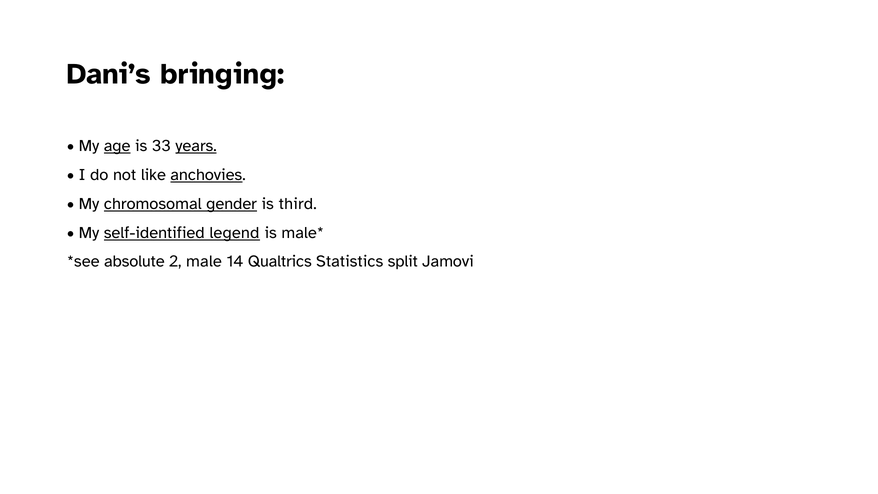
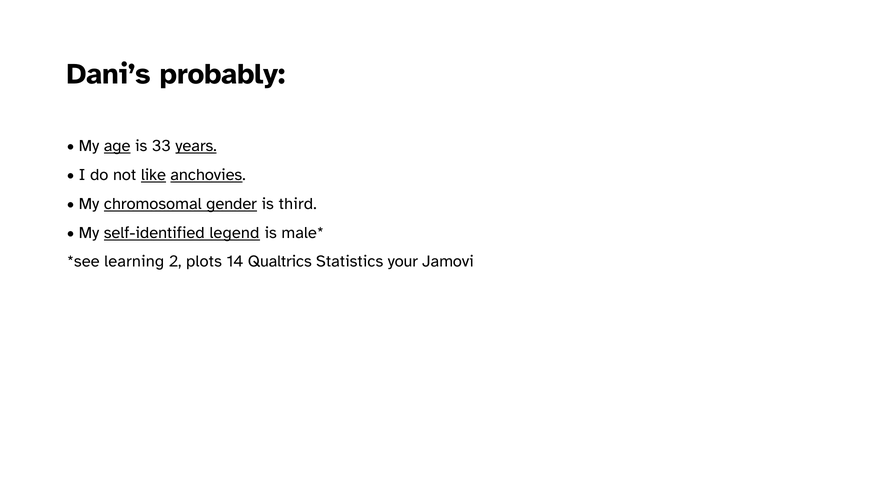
bringing: bringing -> probably (223, 74)
like underline: none -> present (153, 175)
absolute: absolute -> learning (134, 261)
male: male -> plots (204, 261)
split: split -> your (403, 261)
